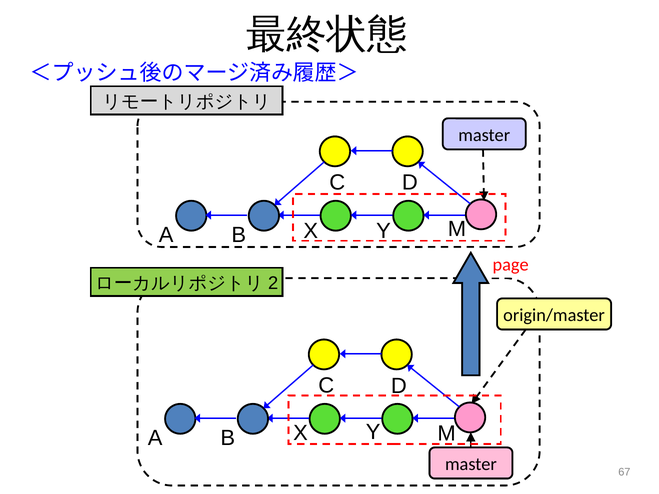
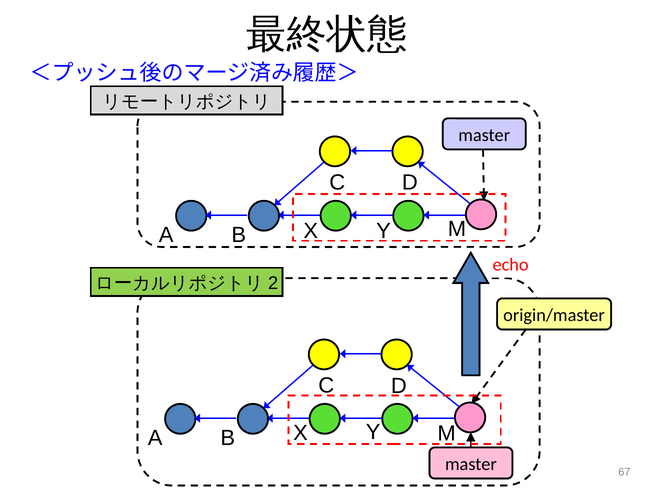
page: page -> echo (511, 265)
